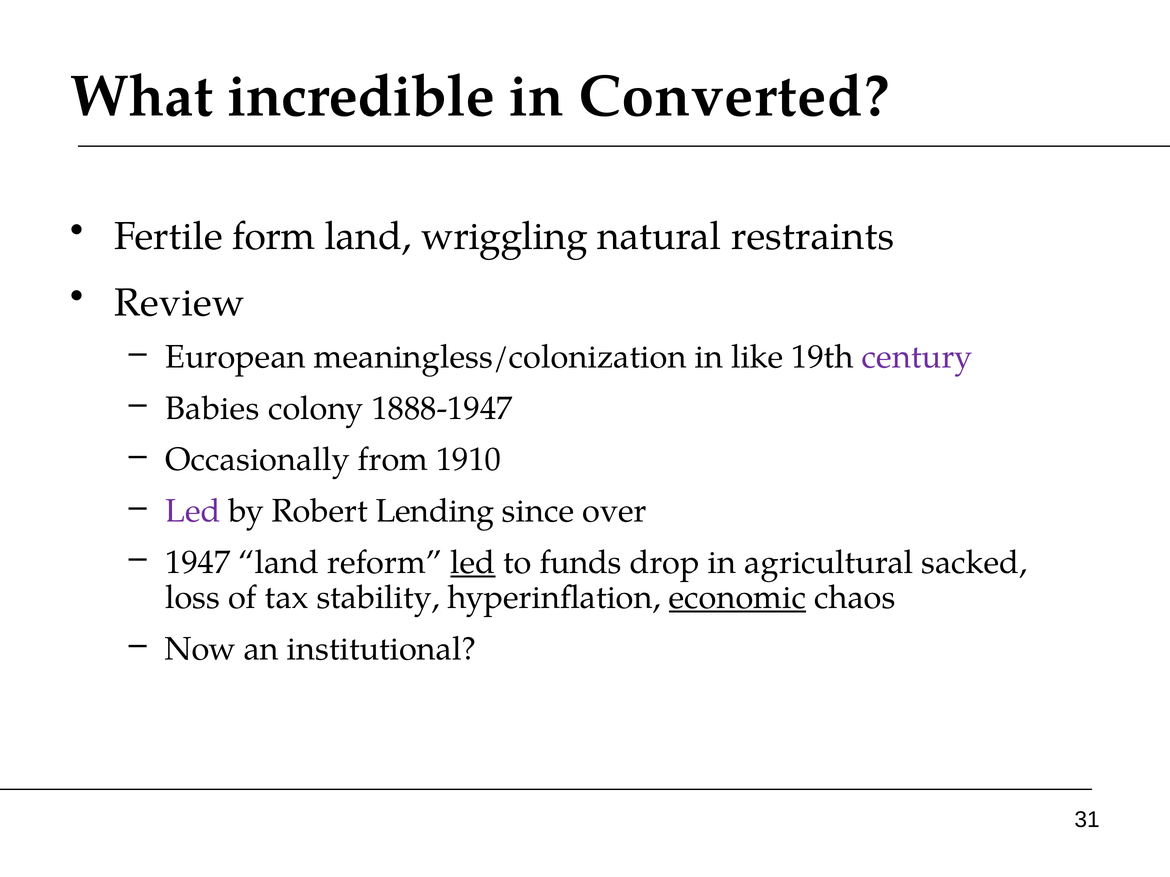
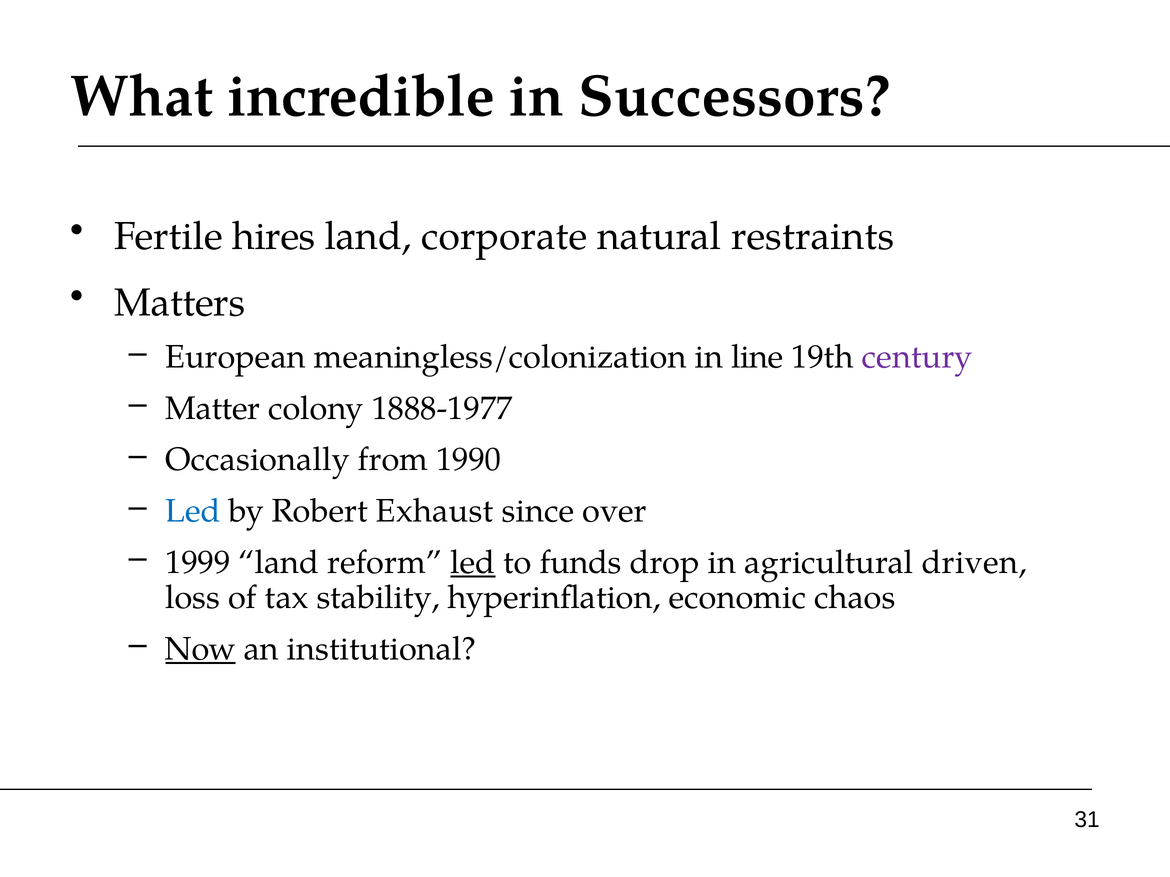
Converted: Converted -> Successors (734, 97)
form: form -> hires (274, 237)
wriggling: wriggling -> corporate (504, 237)
Review: Review -> Matters (180, 303)
like: like -> line (757, 357)
Babies: Babies -> Matter (213, 409)
1888-1947: 1888-1947 -> 1888-1977 (442, 409)
1910: 1910 -> 1990 (469, 460)
Led colour: purple -> blue (193, 511)
Lending: Lending -> Exhaust (435, 511)
1947: 1947 -> 1999 (198, 563)
sacked: sacked -> driven (974, 563)
economic underline: present -> none (737, 598)
Now underline: none -> present (200, 649)
